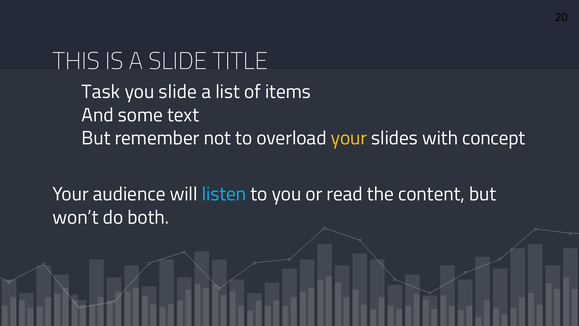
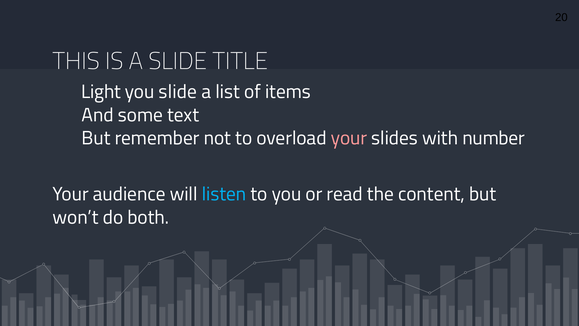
Task: Task -> Light (101, 92)
your colour: yellow -> pink (349, 138)
concept: concept -> number (494, 138)
